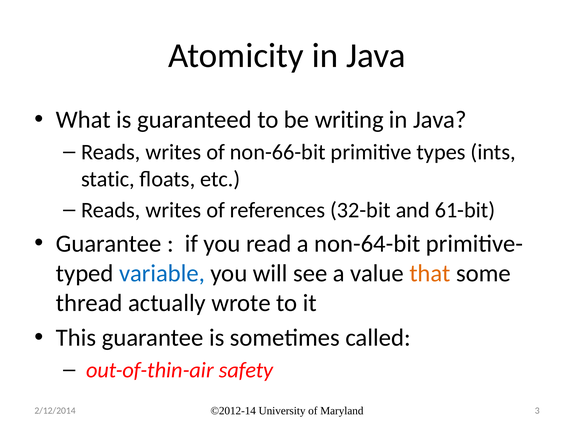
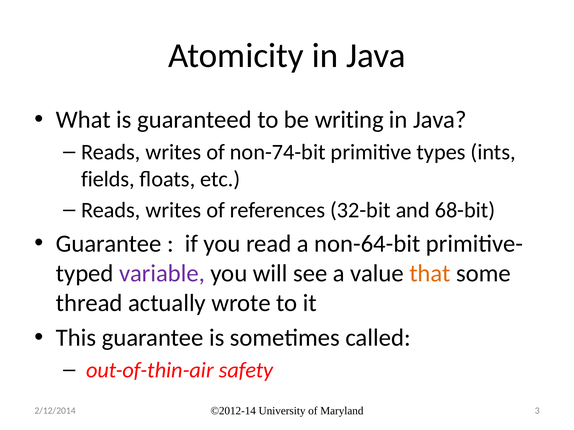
non-66-bit: non-66-bit -> non-74-bit (278, 152)
static: static -> fields (108, 179)
61-bit: 61-bit -> 68-bit (465, 211)
variable colour: blue -> purple (162, 274)
